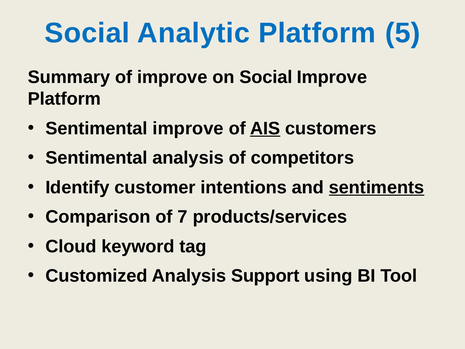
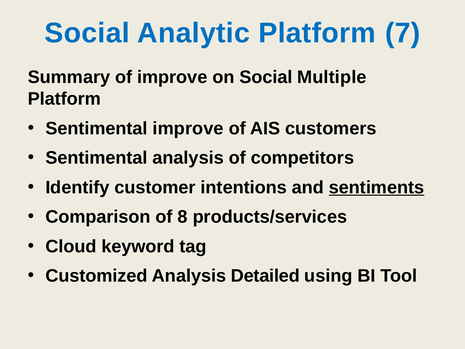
5: 5 -> 7 (403, 33)
Social Improve: Improve -> Multiple (332, 77)
AIS underline: present -> none (265, 128)
7: 7 -> 8 (183, 217)
Support: Support -> Detailed (265, 276)
